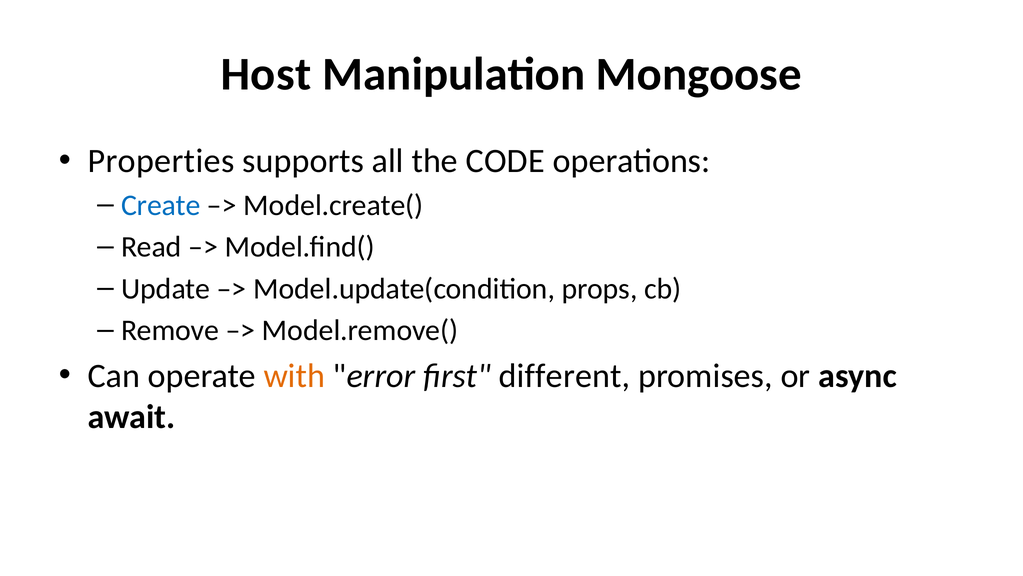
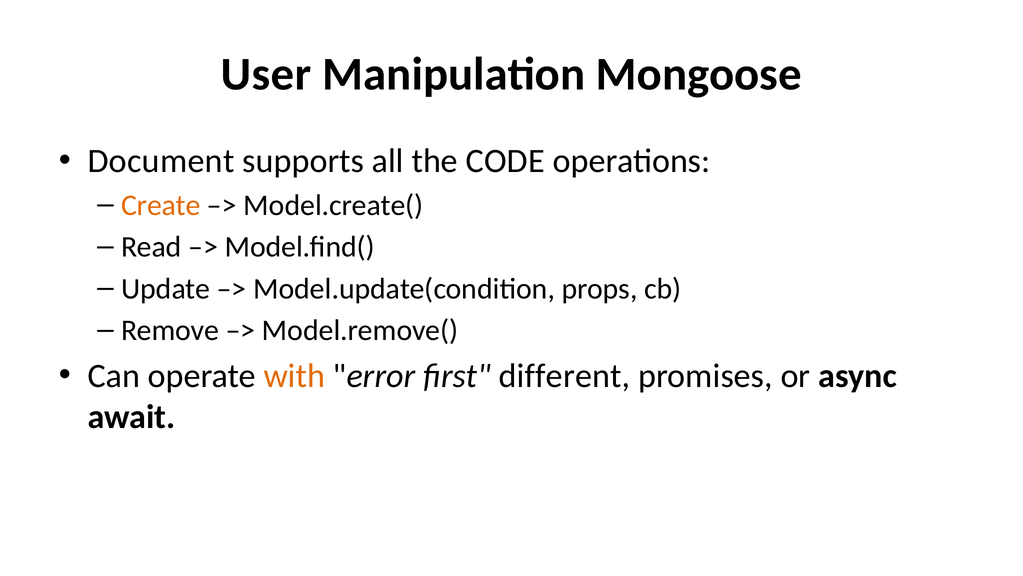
Host: Host -> User (266, 74)
Properties: Properties -> Document (161, 161)
Create colour: blue -> orange (161, 205)
